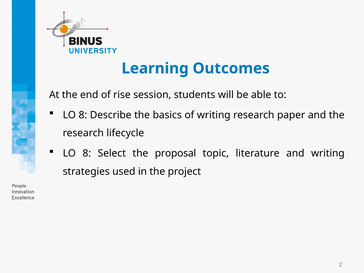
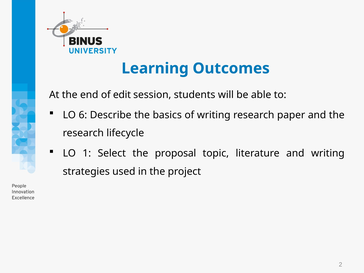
rise: rise -> edit (122, 95)
8: 8 -> 6 (83, 115)
8: 8 -> 1 (87, 153)
